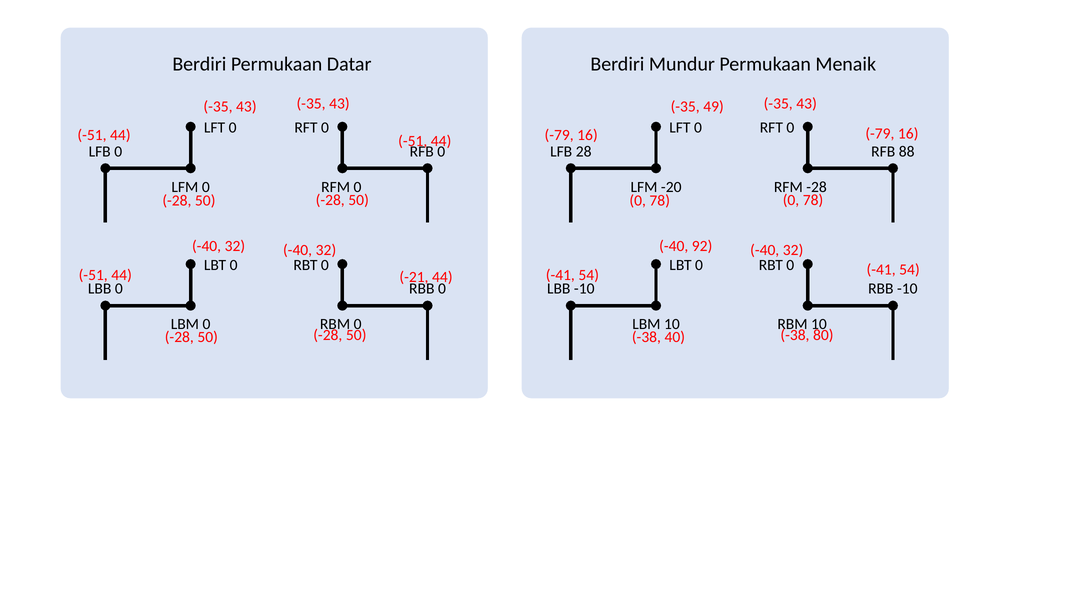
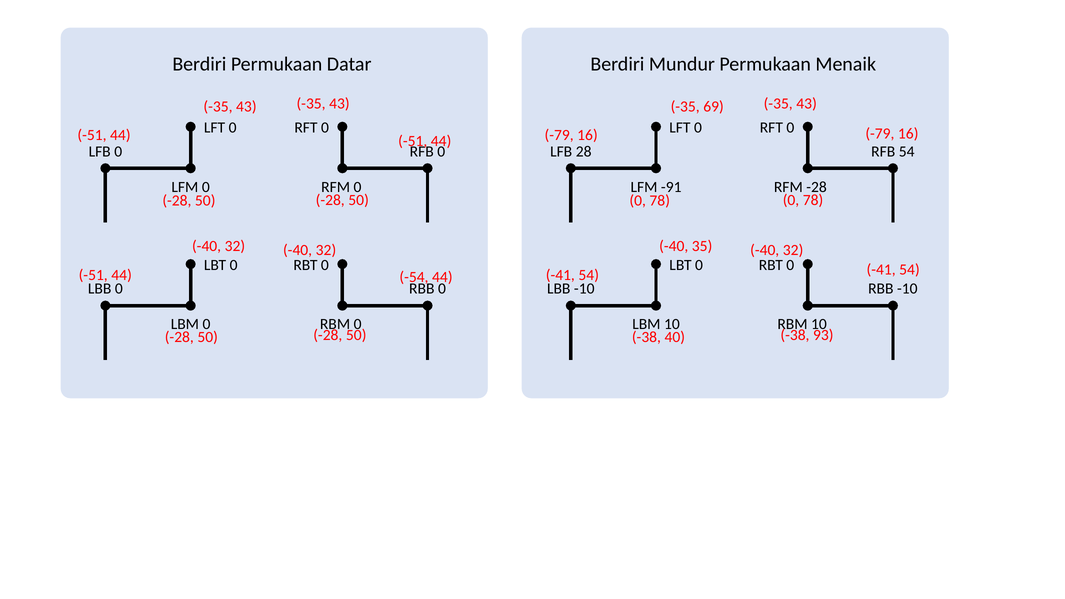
49: 49 -> 69 (714, 106)
RFB 88: 88 -> 54 (907, 151)
-20: -20 -> -91 (671, 187)
92: 92 -> 35 (702, 246)
-21: -21 -> -54 (414, 277)
80: 80 -> 93 (823, 335)
